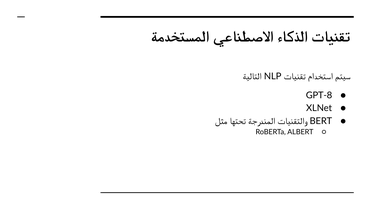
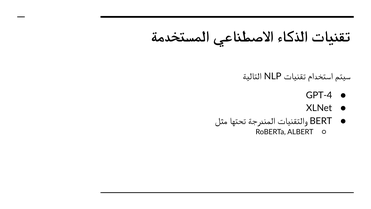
GPT-8: GPT-8 -> GPT-4 (319, 95)
